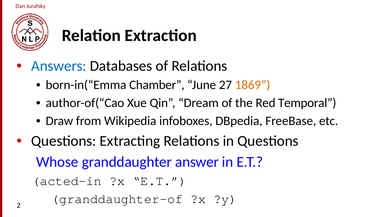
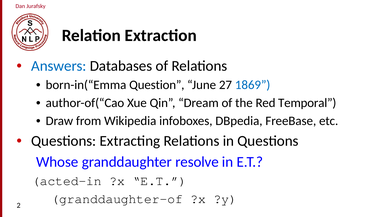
Chamber: Chamber -> Question (157, 85)
1869 colour: orange -> blue (253, 85)
answer: answer -> resolve (197, 162)
